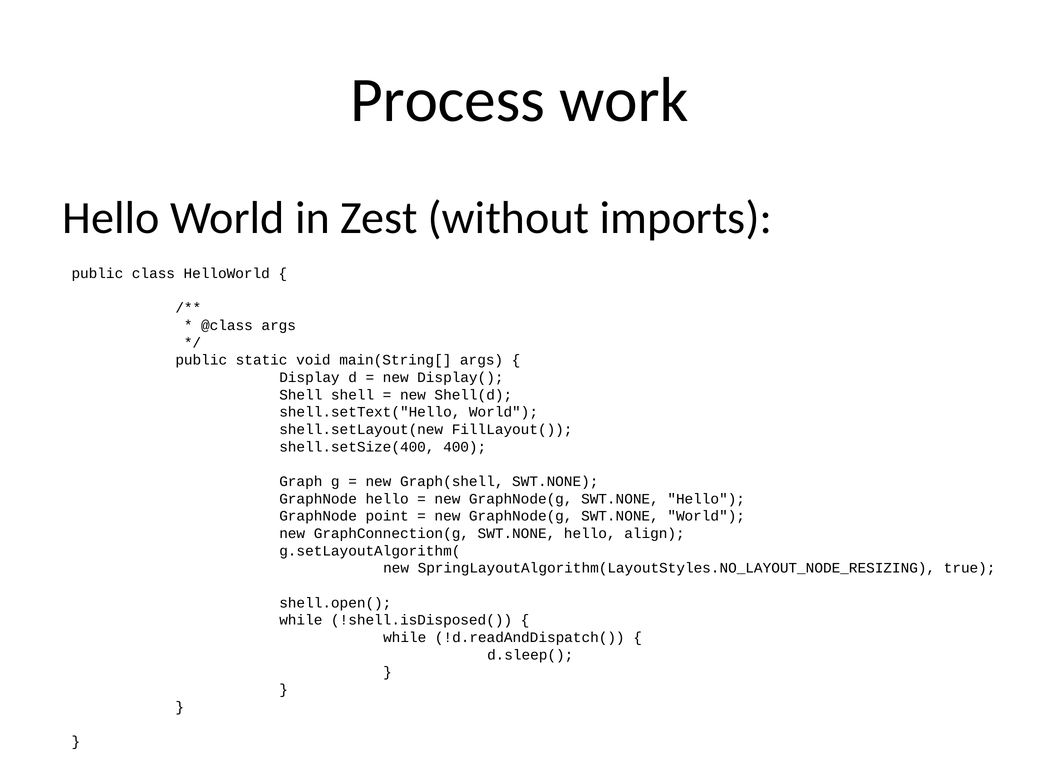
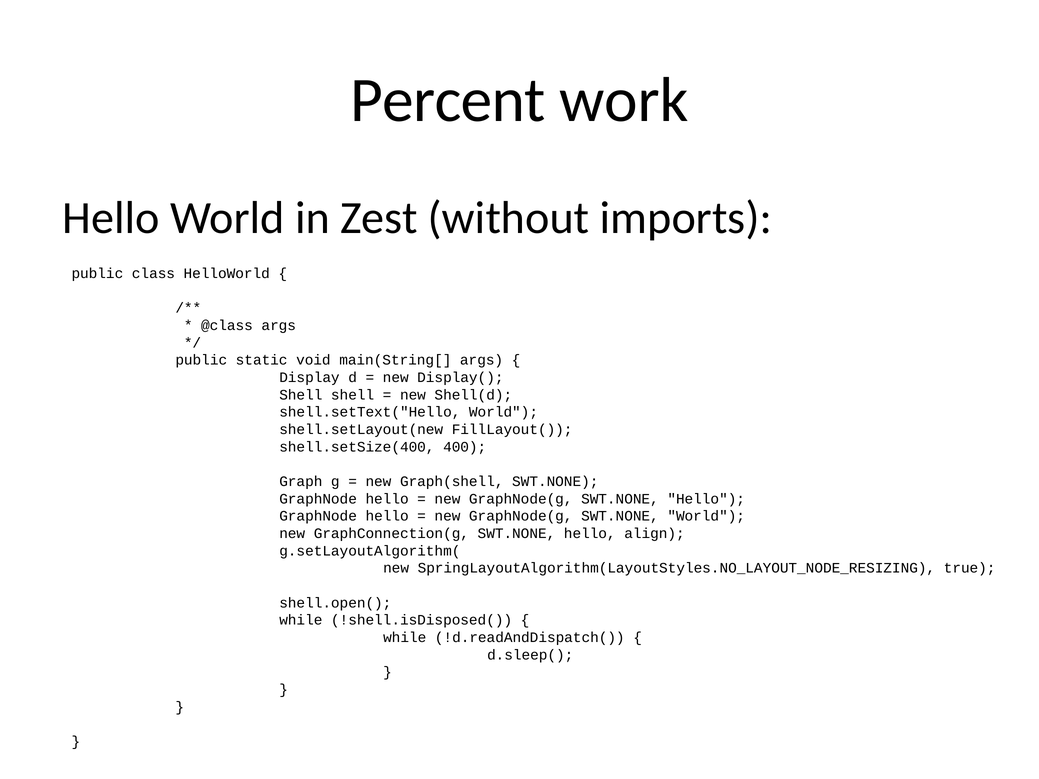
Process: Process -> Percent (448, 101)
point: point -> hello (387, 516)
